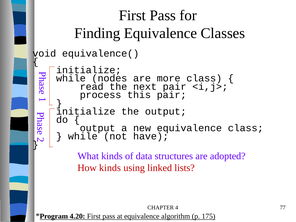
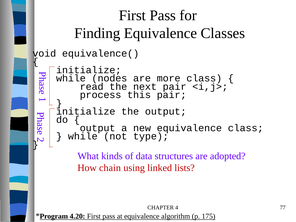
have: have -> type (151, 136)
How kinds: kinds -> chain (110, 168)
